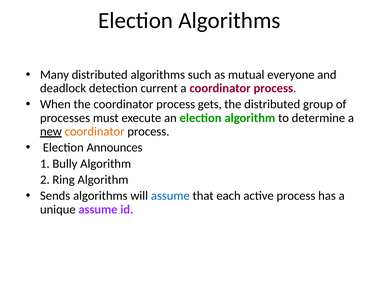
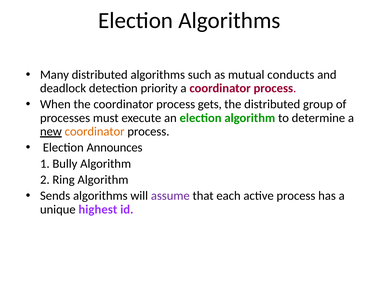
everyone: everyone -> conducts (291, 75)
current: current -> priority (159, 88)
assume colour: blue -> purple (170, 196)
unique assume: assume -> highest (98, 210)
